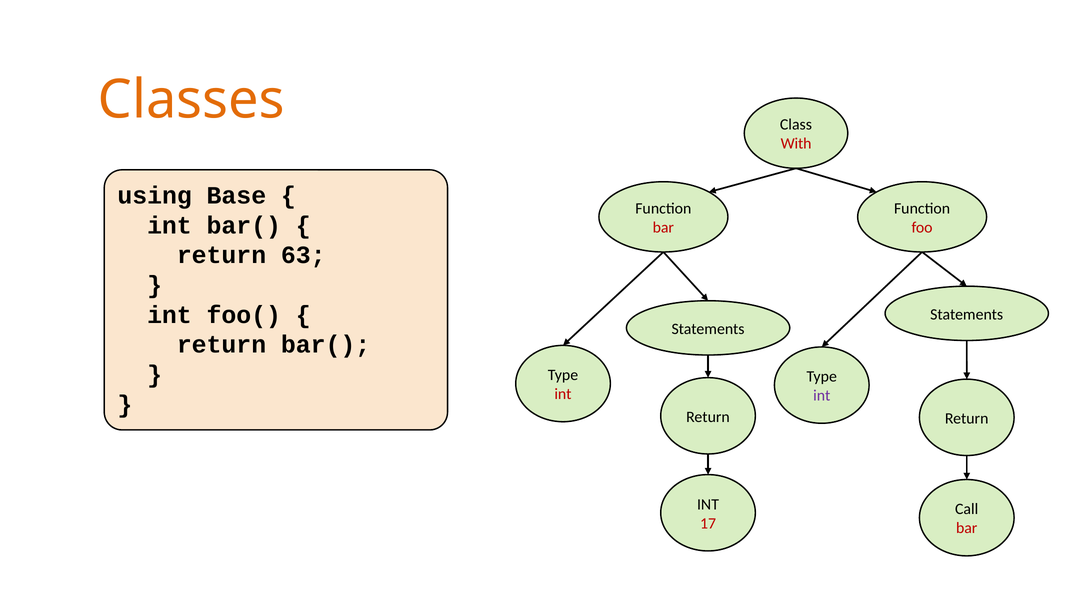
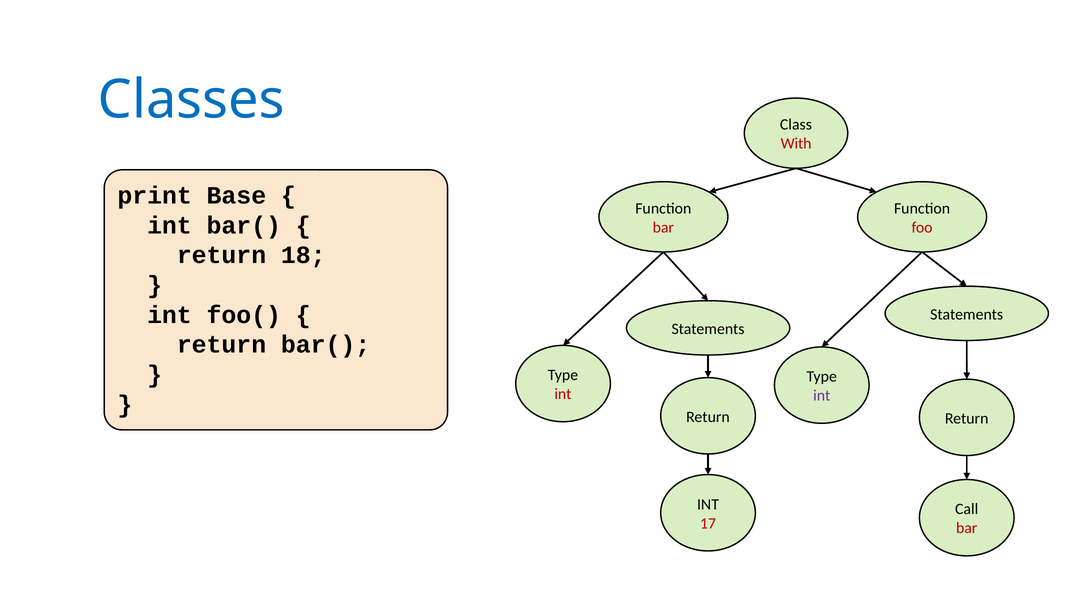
Classes colour: orange -> blue (191, 100)
using: using -> print (155, 196)
63: 63 -> 18 (303, 255)
